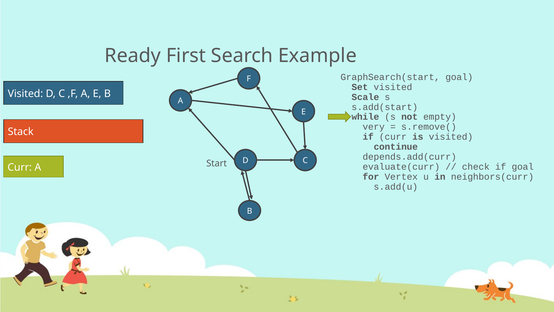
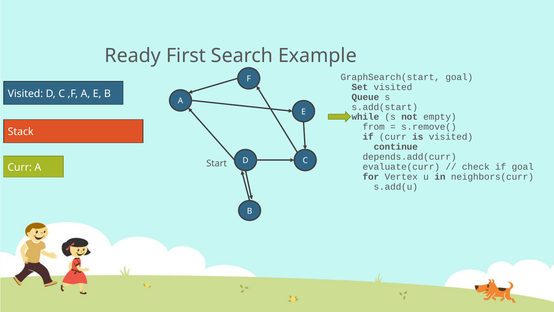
Scale: Scale -> Queue (365, 97)
very: very -> from (374, 127)
